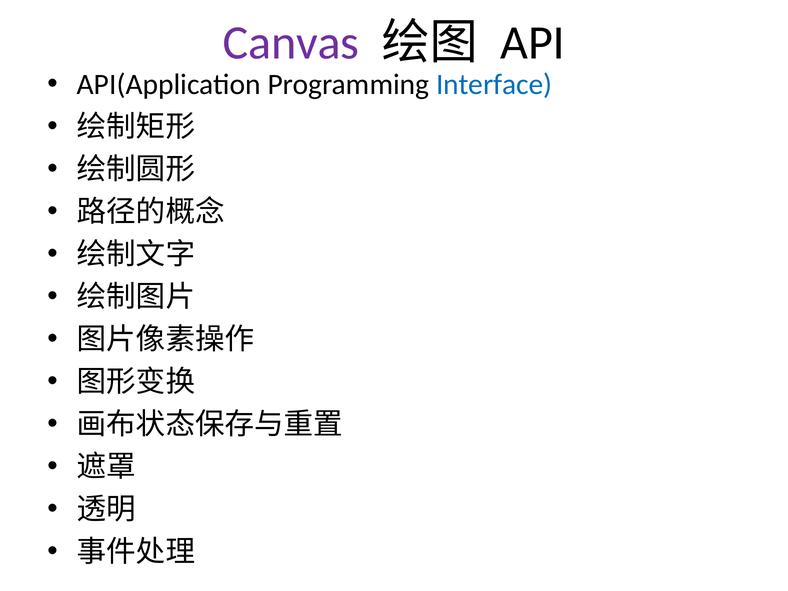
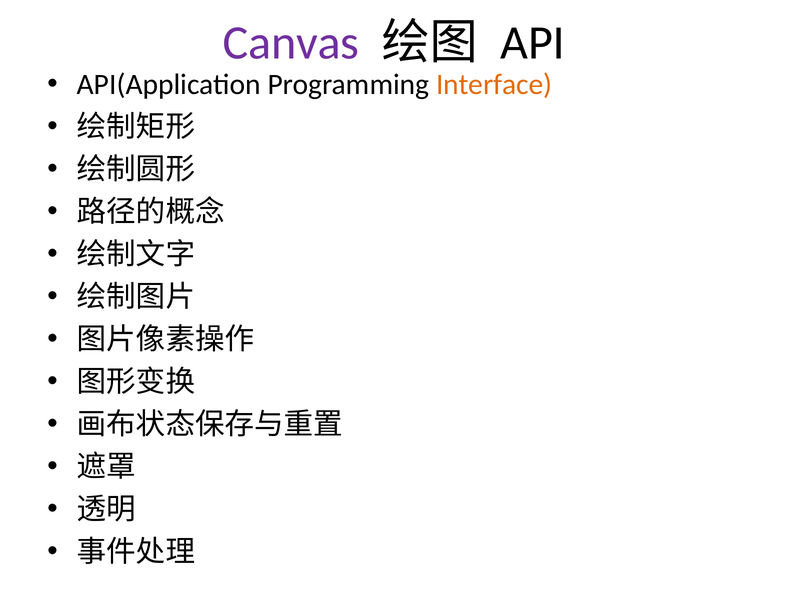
Interface colour: blue -> orange (494, 85)
